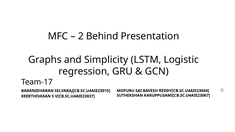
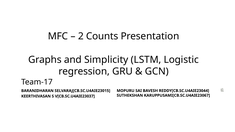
Behind: Behind -> Counts (102, 36)
